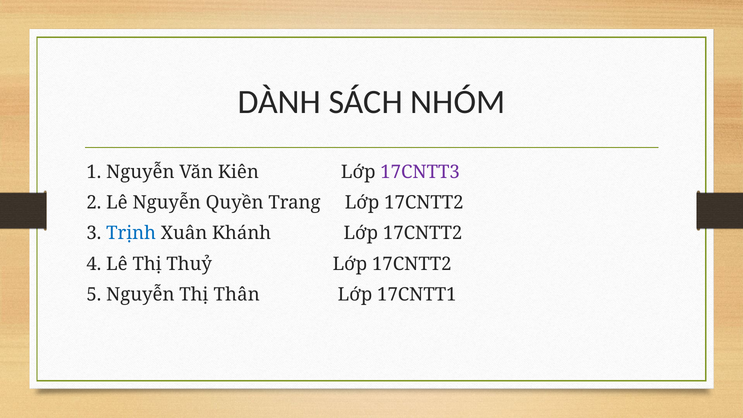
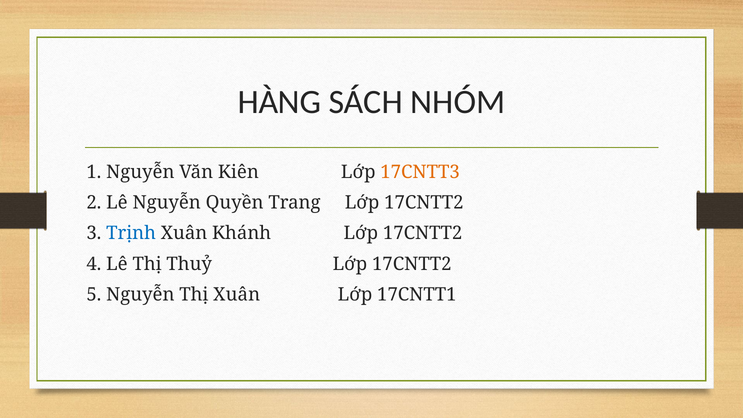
DÀNH: DÀNH -> HÀNG (279, 102)
17CNTT3 colour: purple -> orange (420, 172)
Thị Thân: Thân -> Xuân (237, 295)
